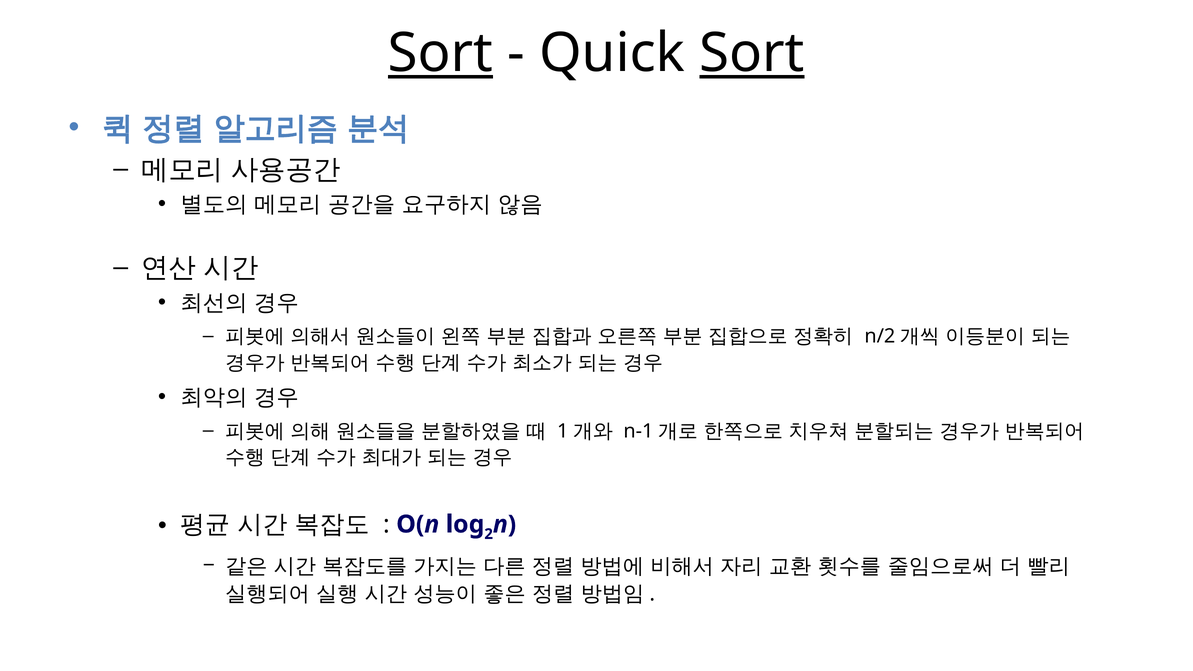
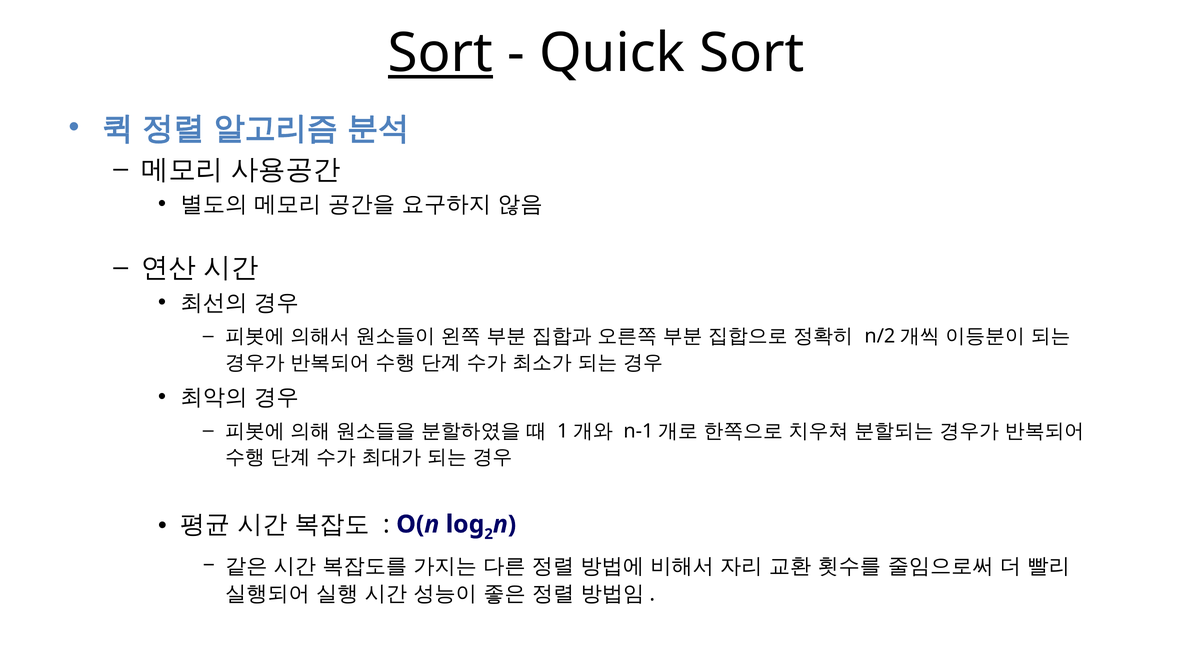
Sort underline: present -> none (752, 53)
